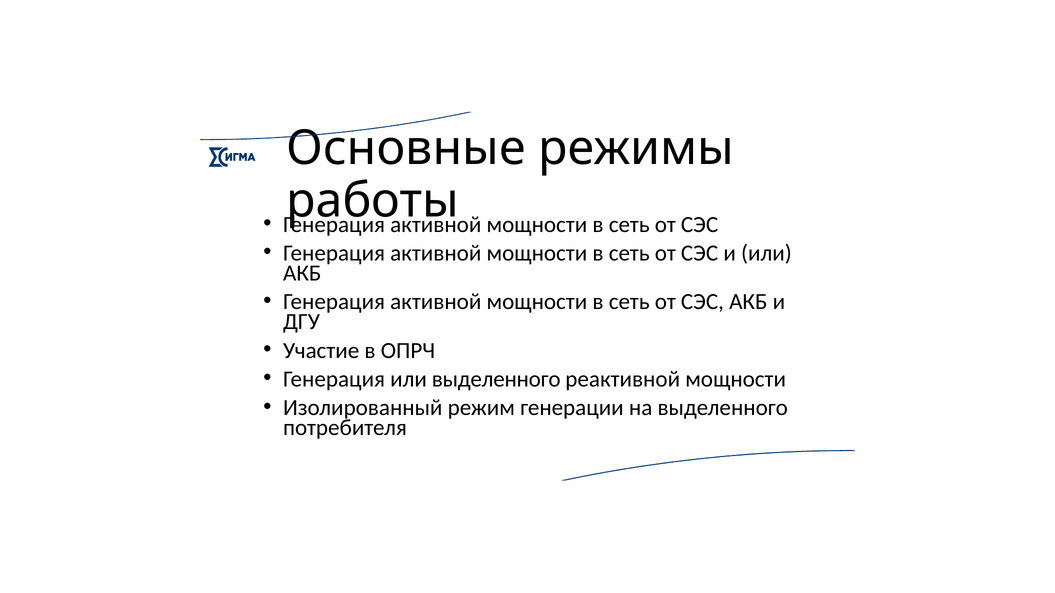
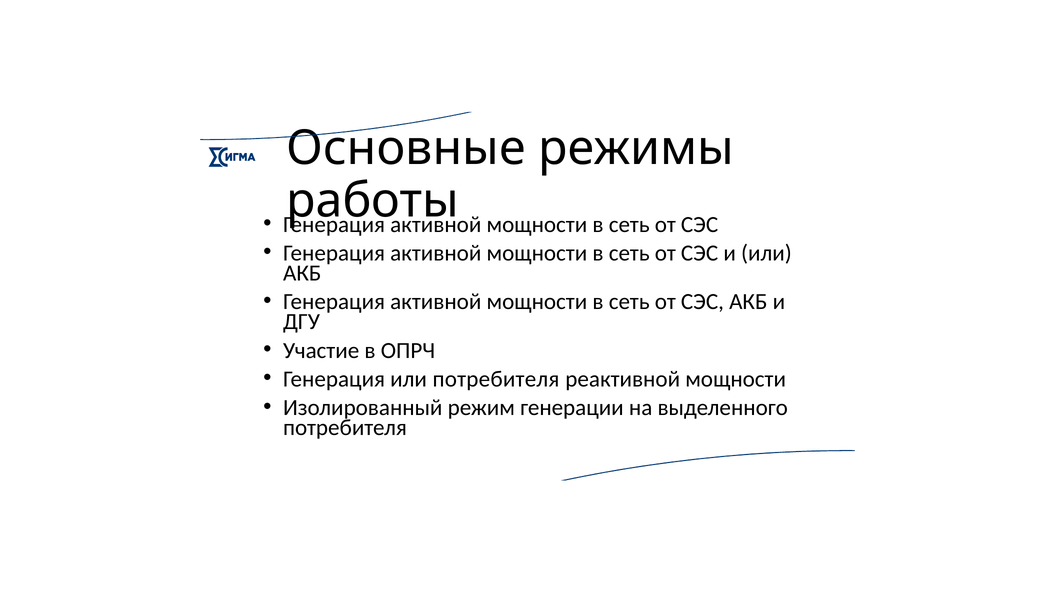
или выделенного: выделенного -> потребителя (496, 380)
